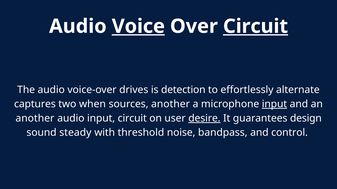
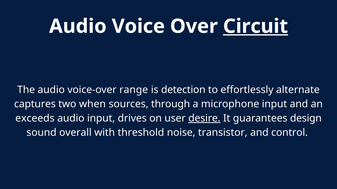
Voice underline: present -> none (138, 26)
drives: drives -> range (134, 90)
sources another: another -> through (171, 104)
input underline: present -> none (274, 104)
another: another -> exceeds (35, 119)
input circuit: circuit -> drives (132, 119)
steady: steady -> overall (75, 133)
bandpass: bandpass -> transistor (223, 133)
